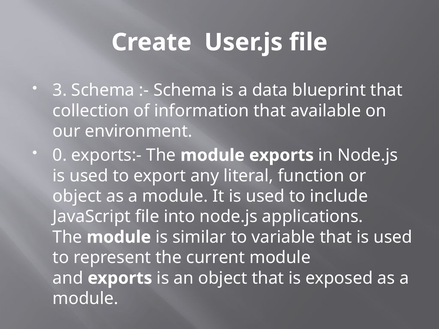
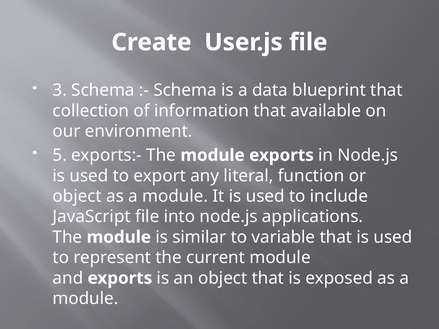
0: 0 -> 5 (60, 155)
